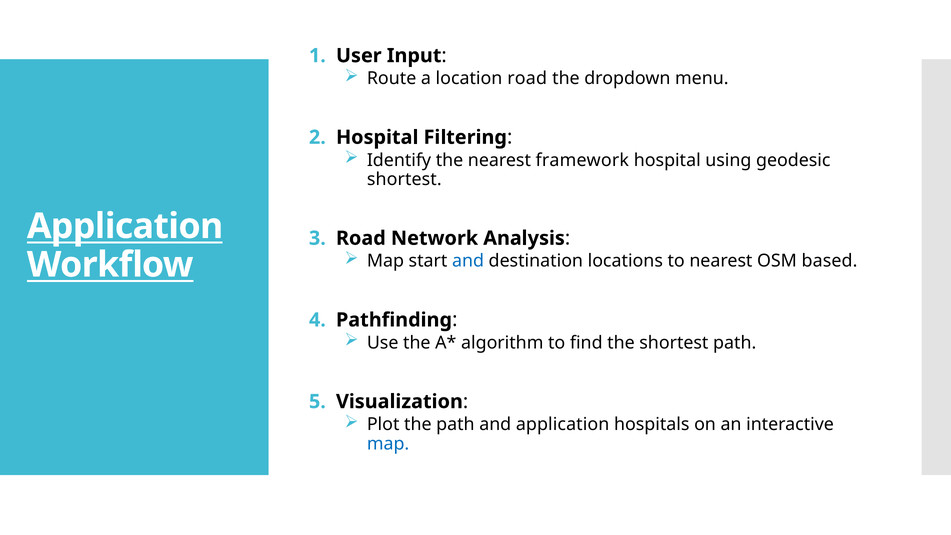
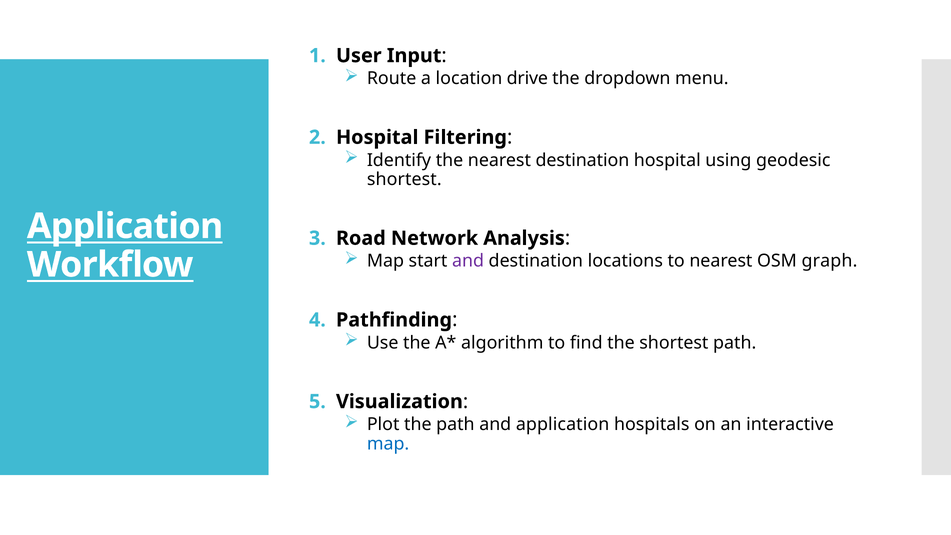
location road: road -> drive (527, 78)
nearest framework: framework -> destination (582, 160)
and colour: blue -> purple (468, 261)
based: based -> graph (829, 261)
